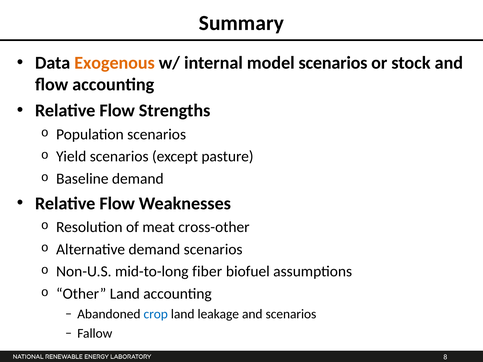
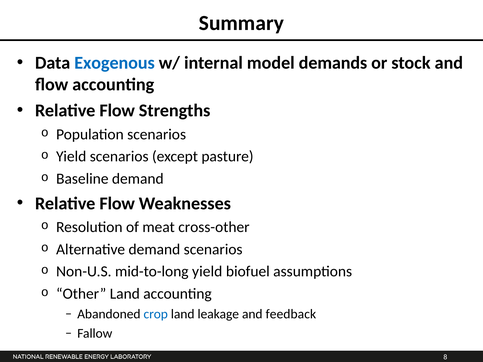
Exogenous colour: orange -> blue (115, 63)
model scenarios: scenarios -> demands (333, 63)
mid-to-long fiber: fiber -> yield (207, 272)
and scenarios: scenarios -> feedback (291, 314)
